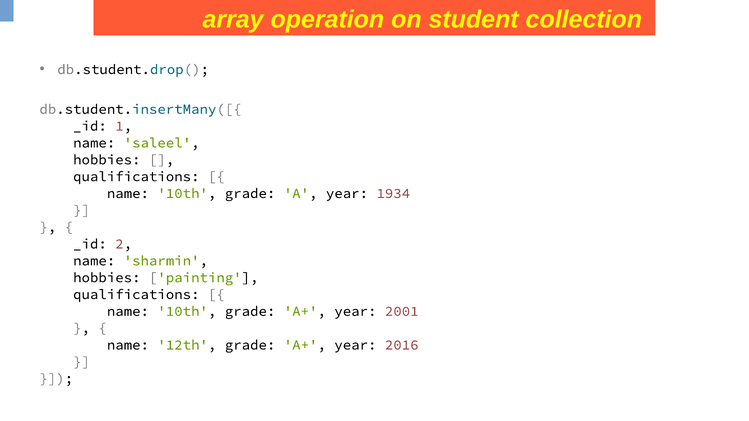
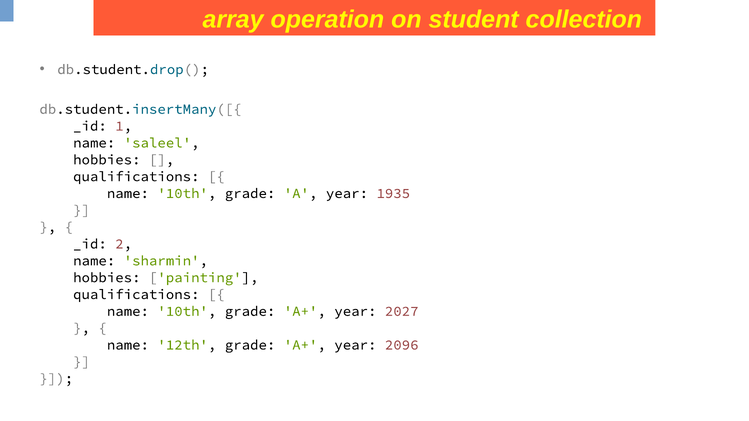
1934: 1934 -> 1935 (393, 193)
2001: 2001 -> 2027 (402, 311)
2016: 2016 -> 2096 (402, 345)
